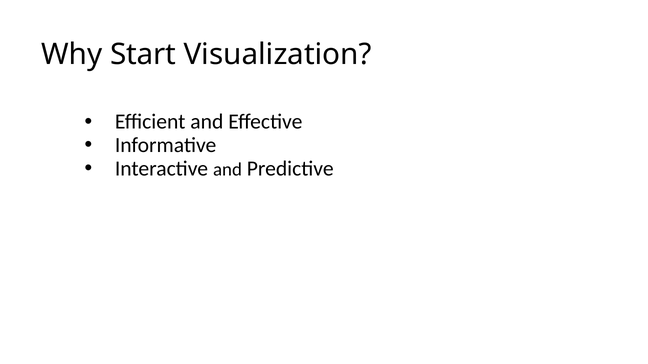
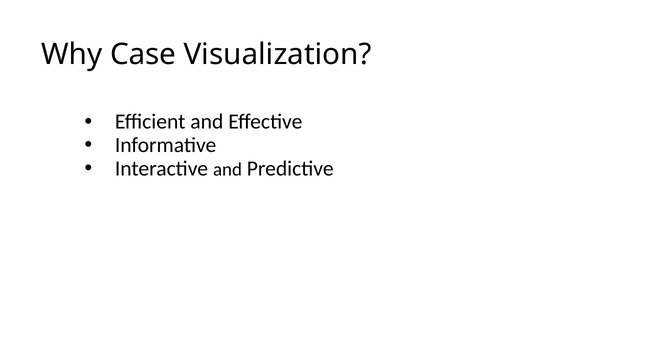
Start: Start -> Case (143, 54)
